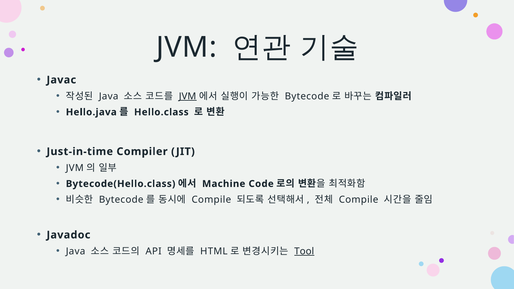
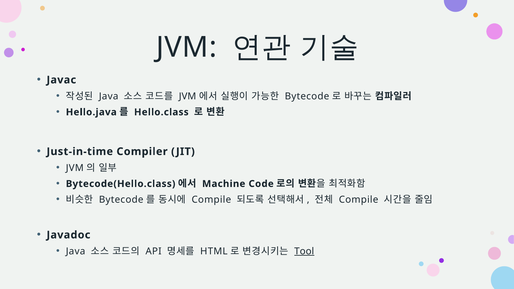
JVM underline: present -> none (188, 96)
